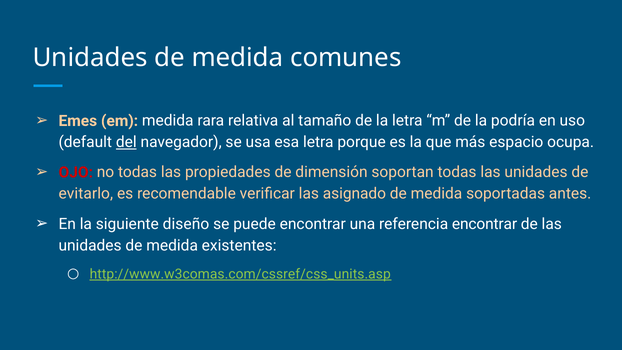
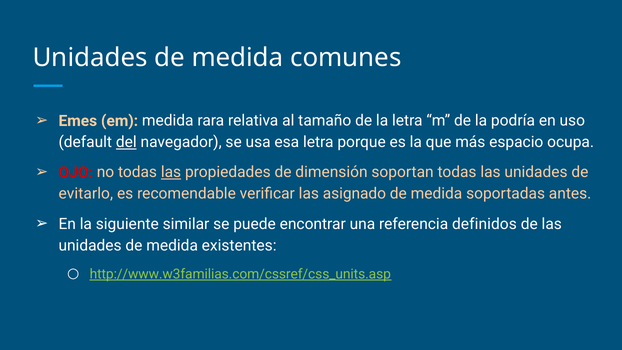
las underline: none -> present (171, 172)
diseño: diseño -> similar (186, 224)
referencia encontrar: encontrar -> definidos (484, 224)
http://www.w3comas.com/cssref/css_units.asp: http://www.w3comas.com/cssref/css_units.asp -> http://www.w3familias.com/cssref/css_units.asp (240, 274)
